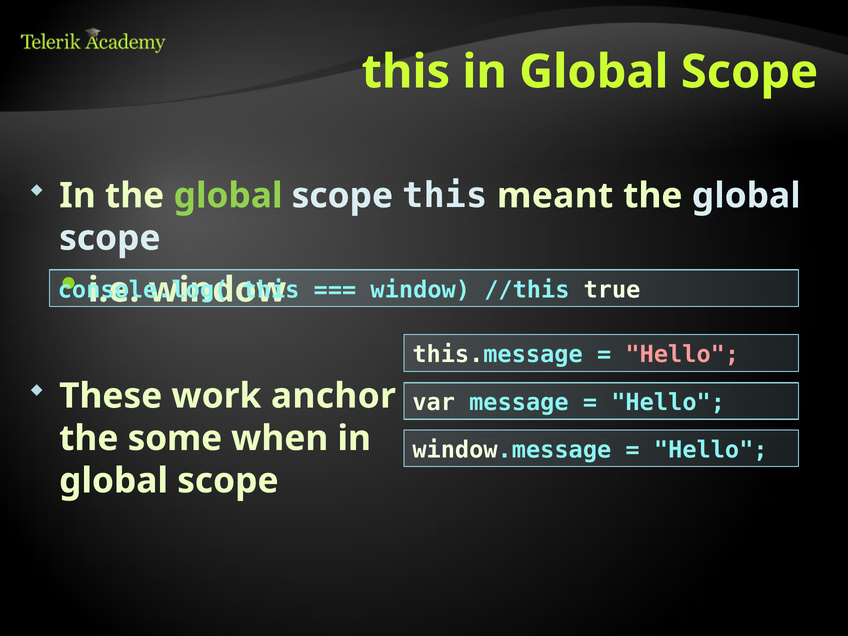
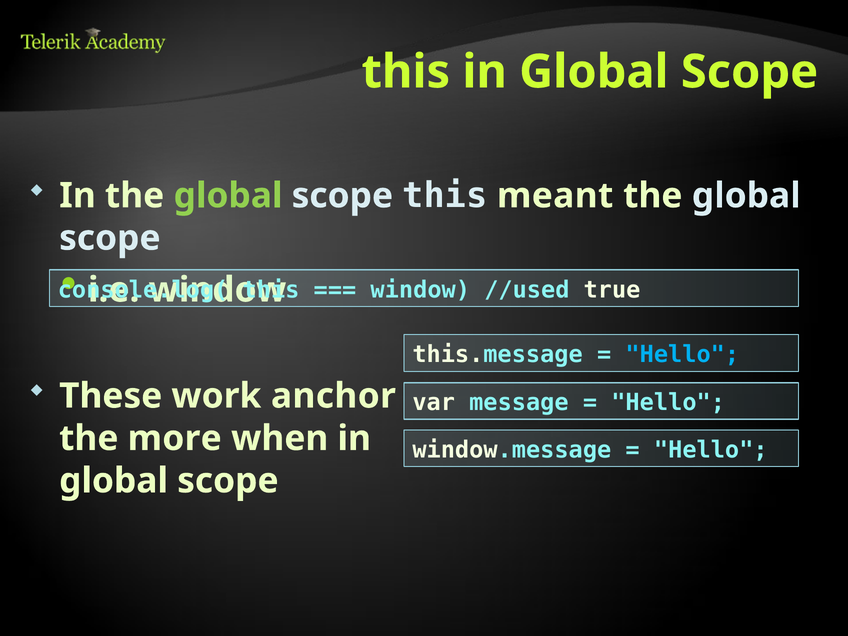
//this: //this -> //used (527, 290)
Hello colour: pink -> light blue (682, 354)
some: some -> more (175, 438)
